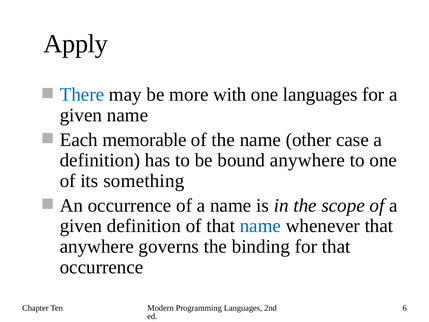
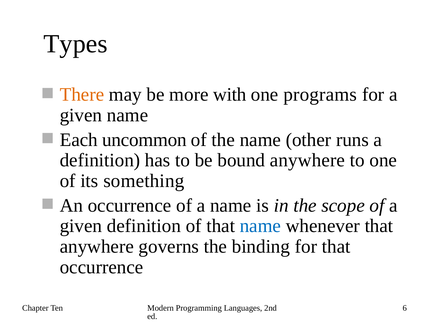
Apply: Apply -> Types (76, 44)
There colour: blue -> orange (82, 95)
one languages: languages -> programs (320, 95)
memorable: memorable -> uncommon (144, 140)
case: case -> runs (352, 140)
